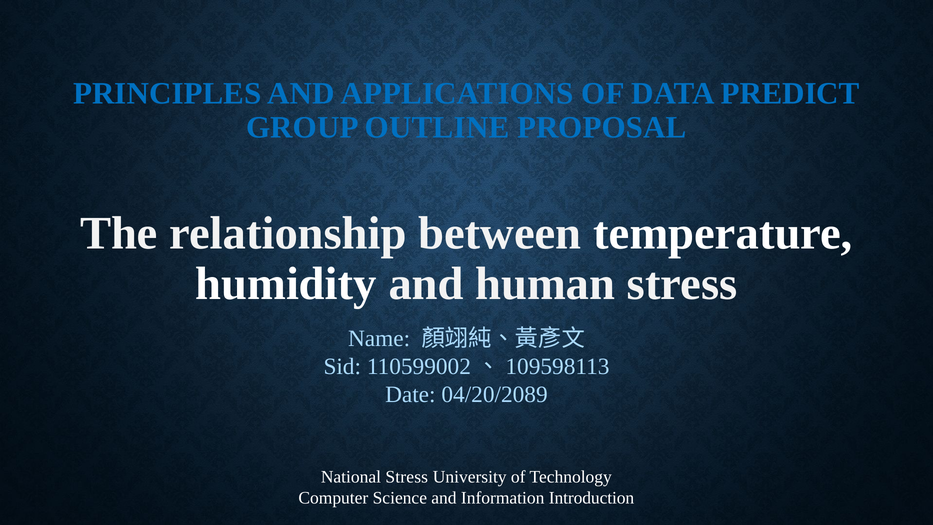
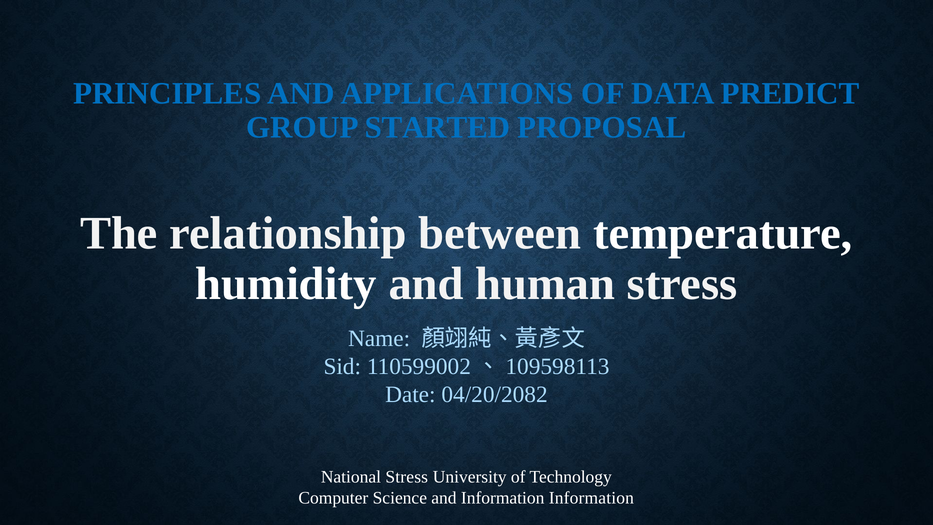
OUTLINE: OUTLINE -> STARTED (437, 127)
04/20/2089: 04/20/2089 -> 04/20/2082 (495, 394)
Information Introduction: Introduction -> Information (591, 498)
